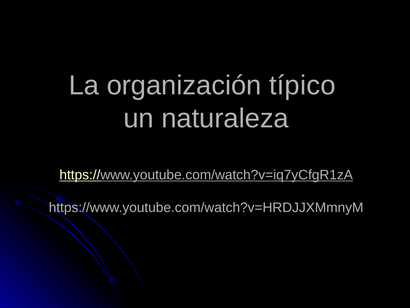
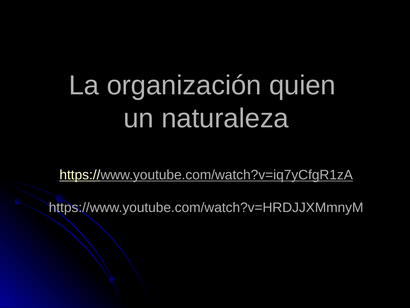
típico: típico -> quien (302, 85)
